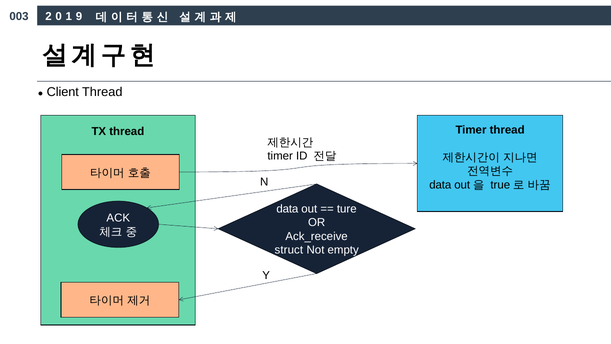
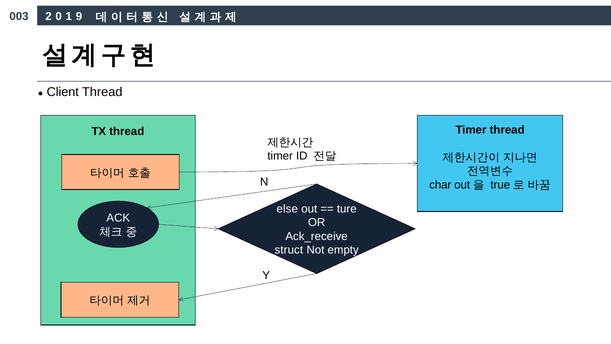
data: data -> char (440, 185)
data: data -> else (287, 209)
